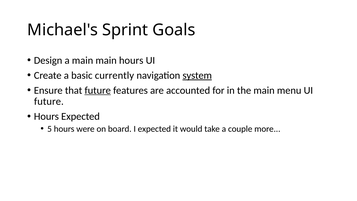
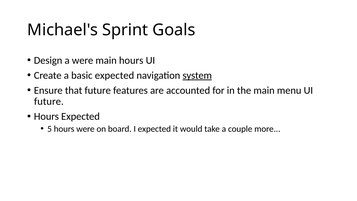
a main: main -> were (83, 60)
basic currently: currently -> expected (114, 75)
future underline: present -> none (98, 90)
